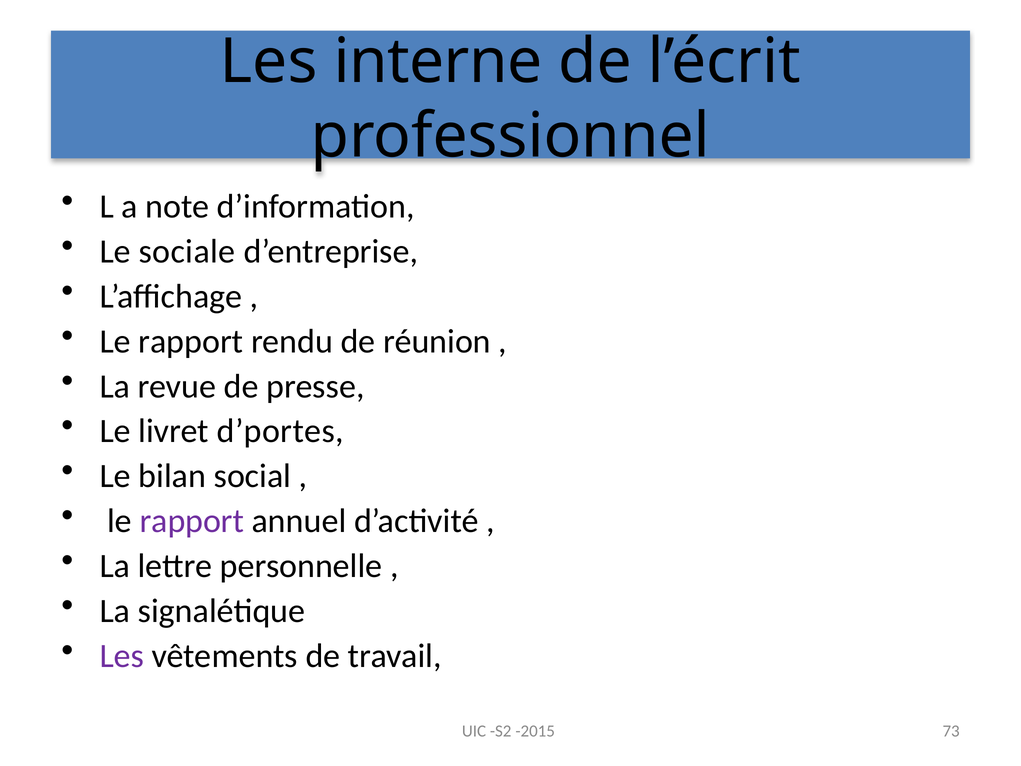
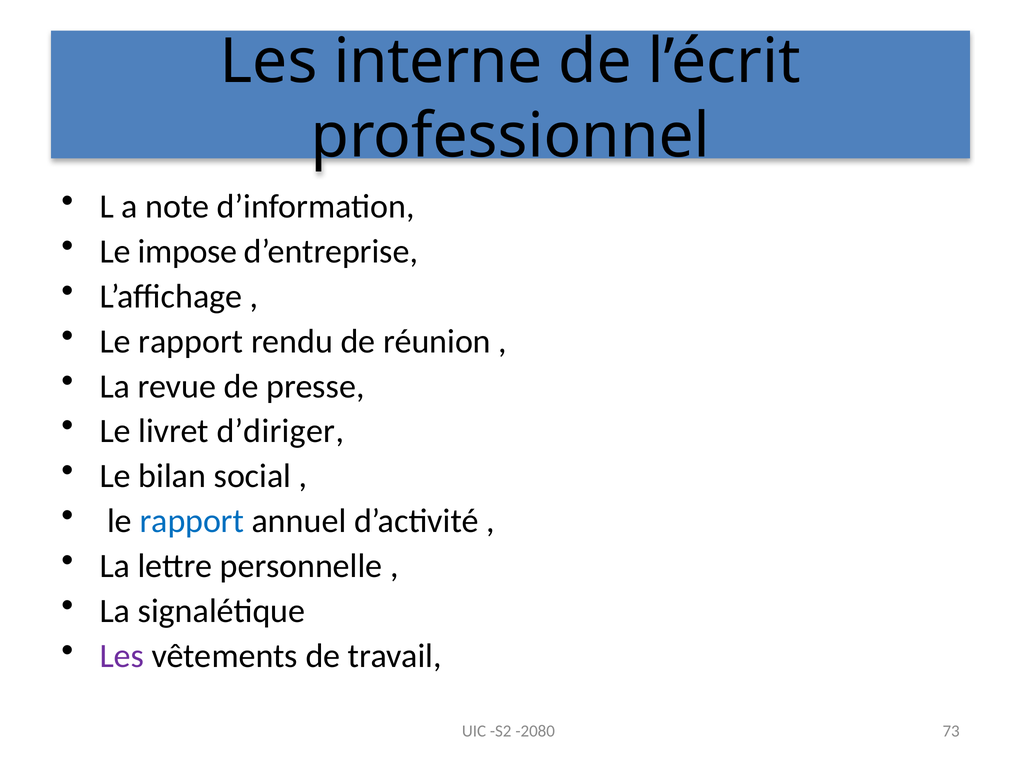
sociale: sociale -> impose (187, 251)
d’portes: d’portes -> d’diriger (280, 431)
rapport colour: purple -> blue (192, 521)
-2015: -2015 -> -2080 (535, 731)
